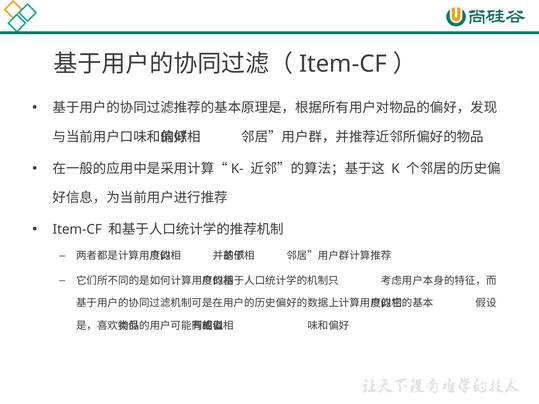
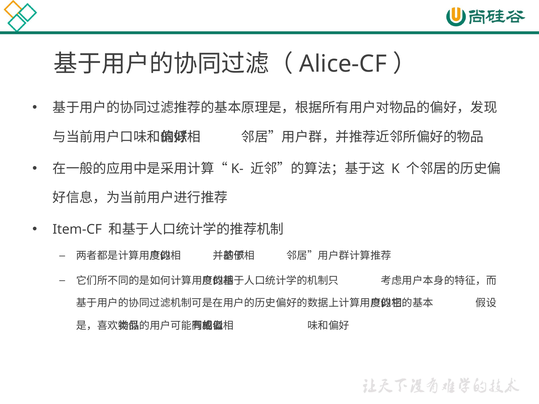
Item-CF: Item-CF -> Alice-CF (343, 64)
